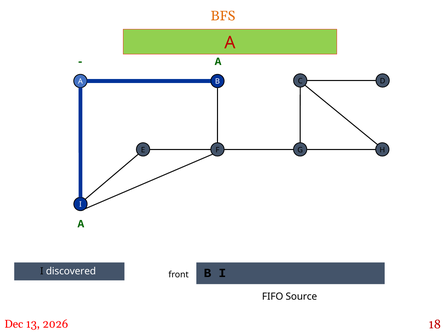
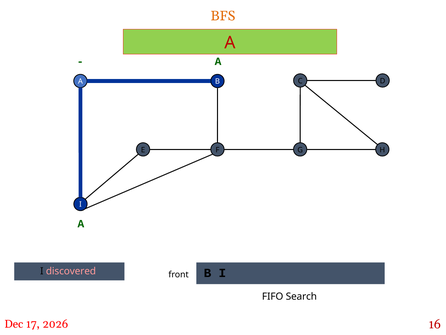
discovered colour: white -> pink (71, 271)
FIFO Source: Source -> Search (301, 296)
13: 13 -> 17 (33, 324)
18: 18 -> 16 (435, 324)
